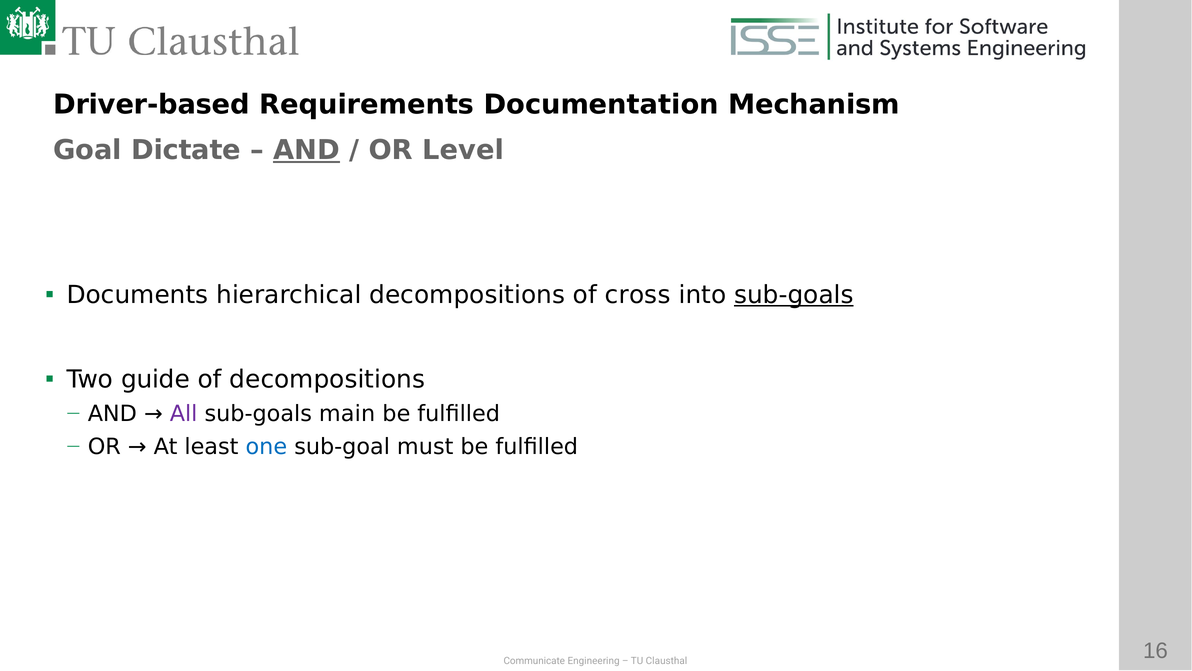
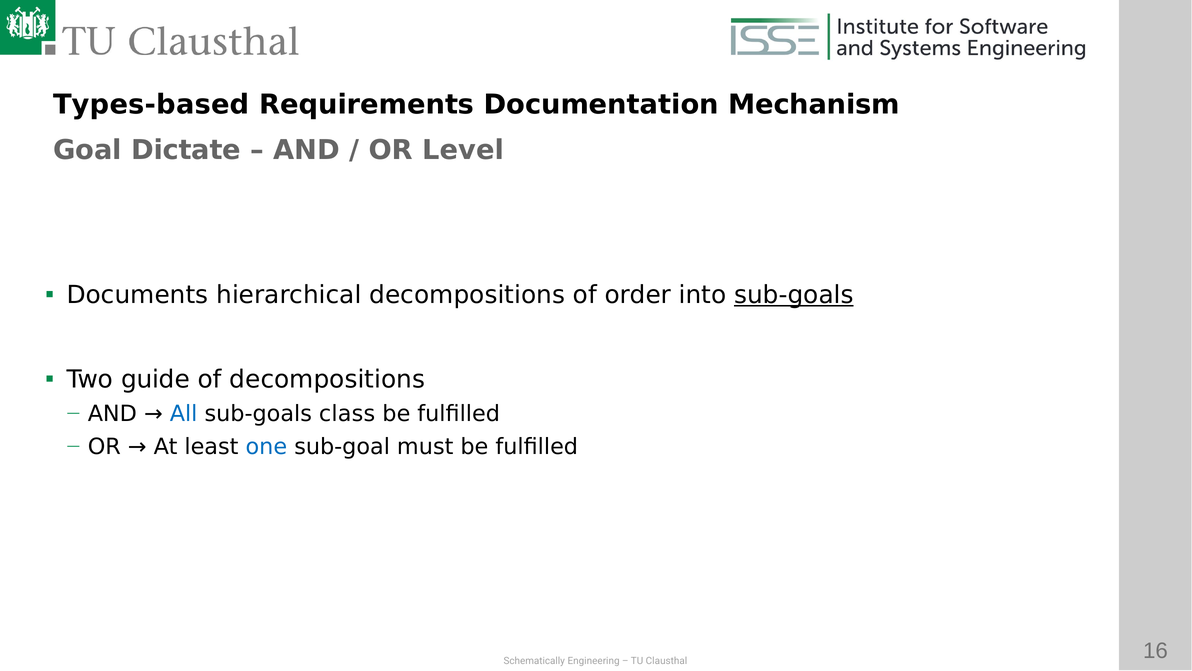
Driver-based: Driver-based -> Types-based (151, 105)
AND underline: present -> none (307, 150)
cross: cross -> order (638, 295)
All colour: purple -> blue (184, 414)
main: main -> class (347, 414)
Communicate: Communicate -> Schematically (534, 660)
